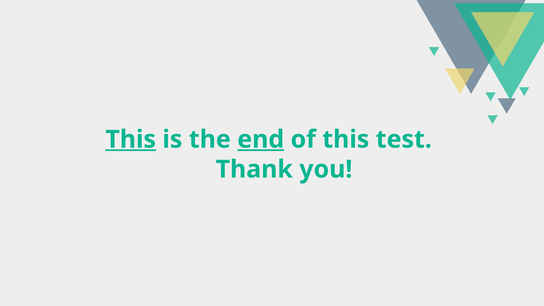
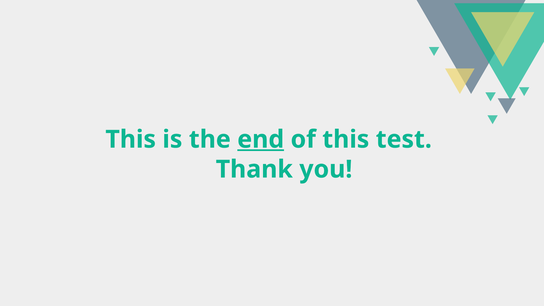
This underline: present -> none (131, 139)
